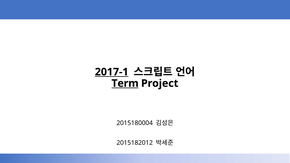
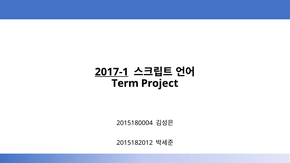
Term underline: present -> none (125, 83)
